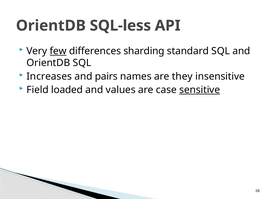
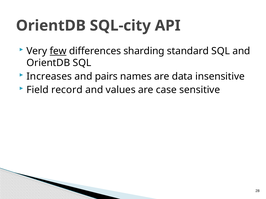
SQL-less: SQL-less -> SQL-city (120, 26)
they: they -> data (182, 77)
loaded: loaded -> record (67, 90)
sensitive underline: present -> none (200, 90)
